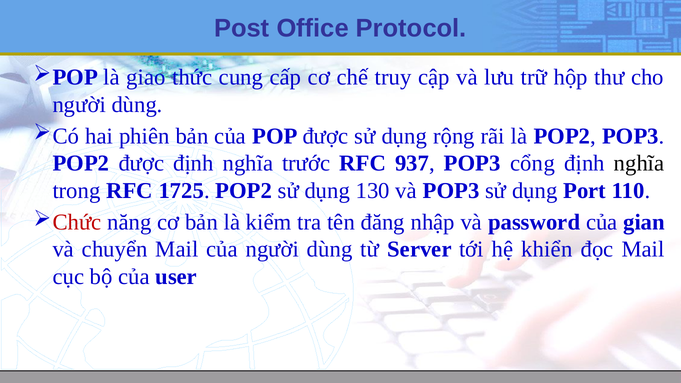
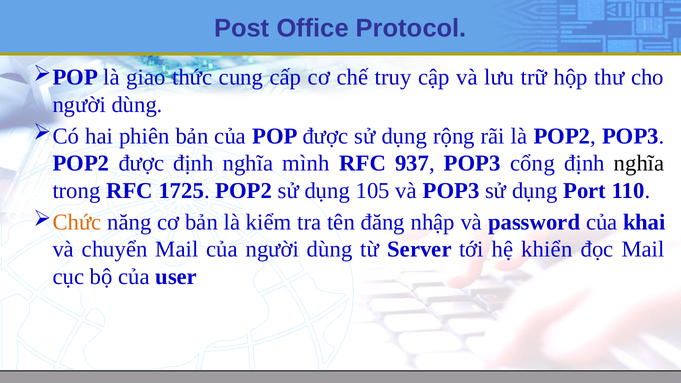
trước: trước -> mình (306, 163)
130: 130 -> 105 (373, 191)
Chức colour: red -> orange (77, 222)
gian: gian -> khai (644, 222)
